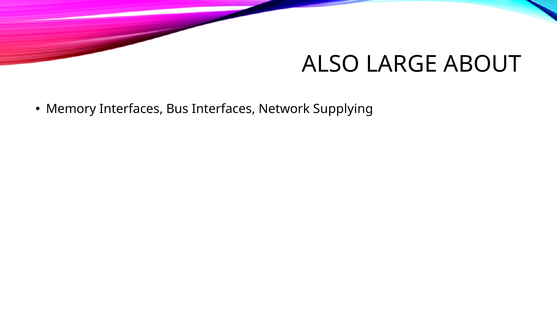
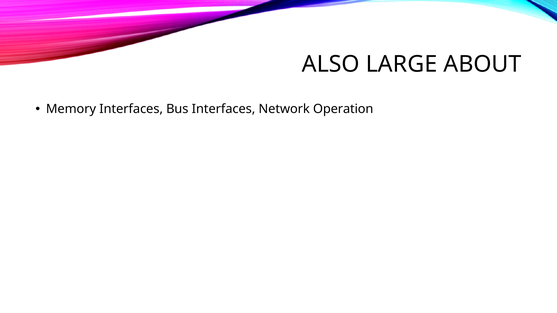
Supplying: Supplying -> Operation (343, 109)
